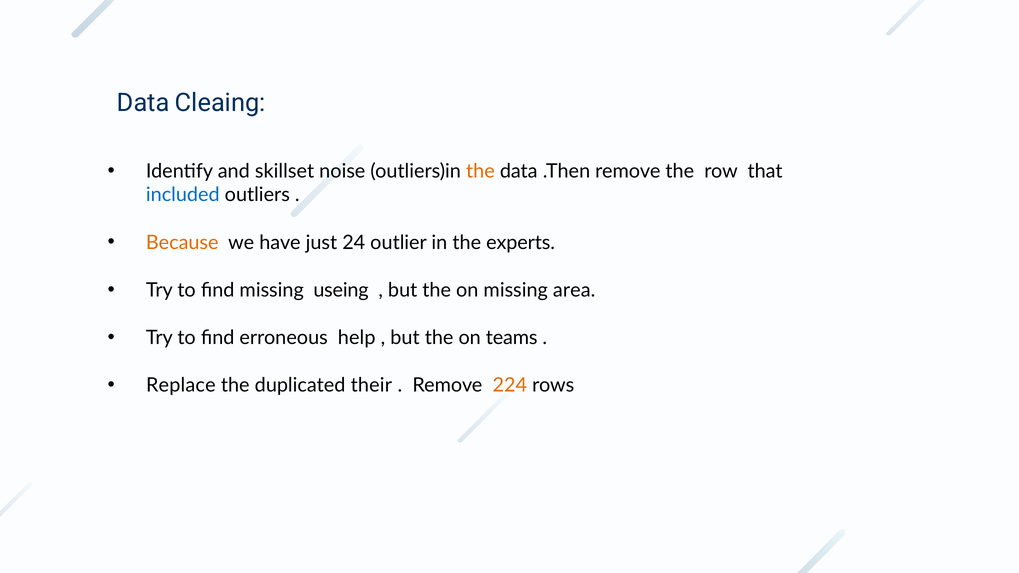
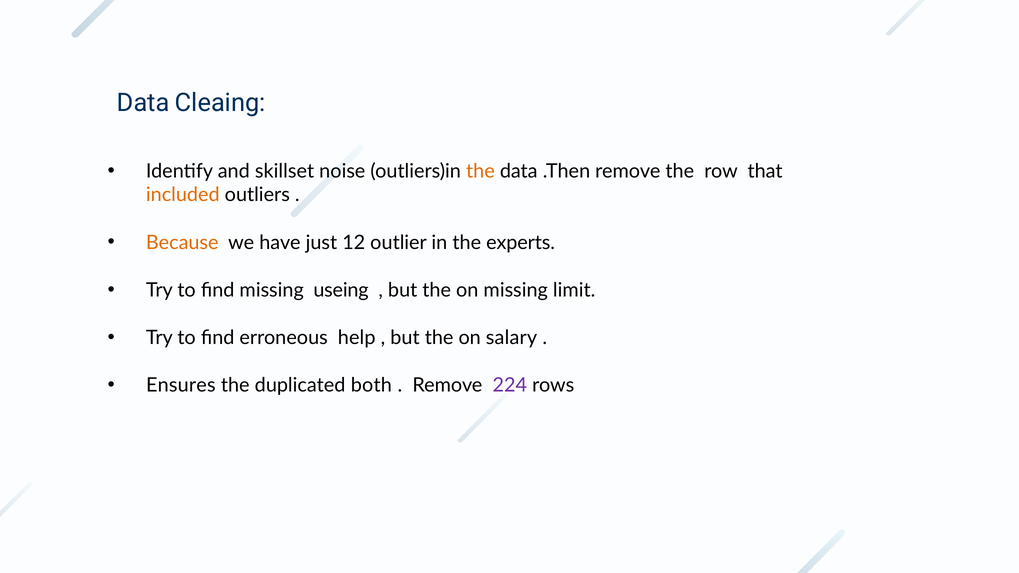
included colour: blue -> orange (183, 195)
24: 24 -> 12 (354, 243)
area: area -> limit (574, 290)
teams: teams -> salary (512, 338)
Replace: Replace -> Ensures (181, 385)
their: their -> both (371, 385)
224 colour: orange -> purple (510, 385)
